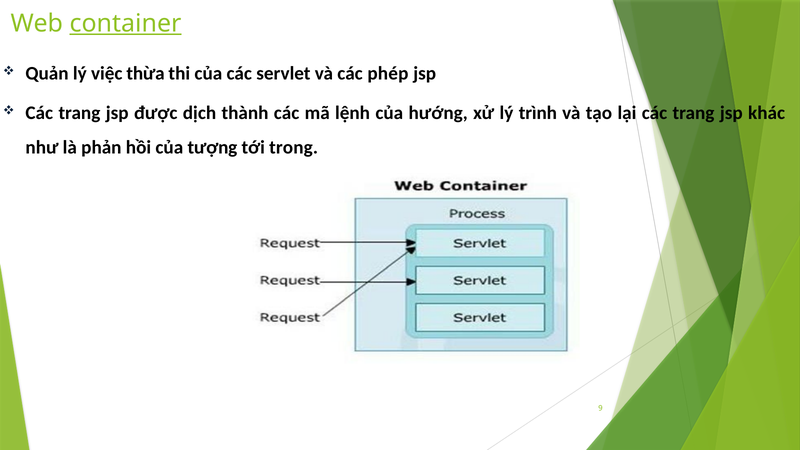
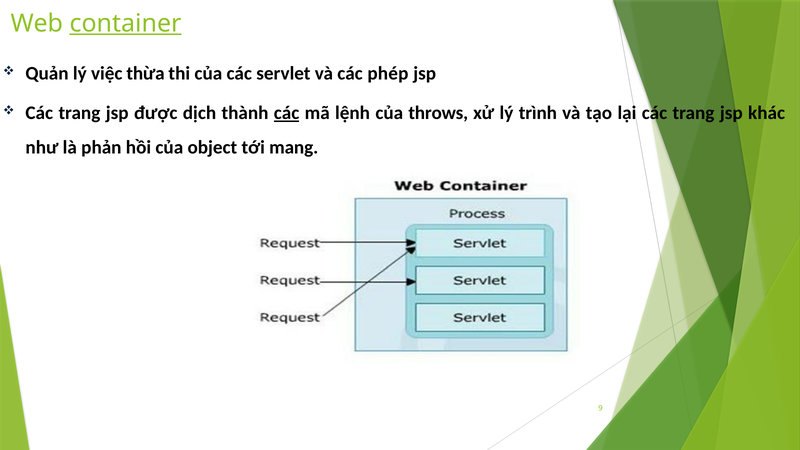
các underline: none -> present (287, 113)
hướng: hướng -> throws (438, 113)
tượng: tượng -> object (212, 147)
trong: trong -> mang (294, 147)
